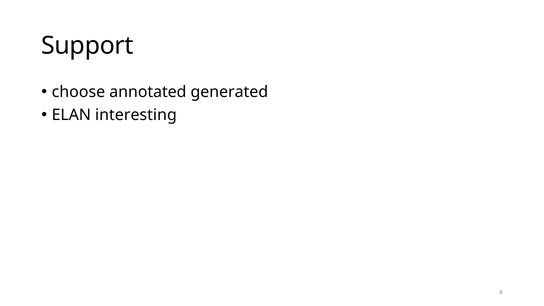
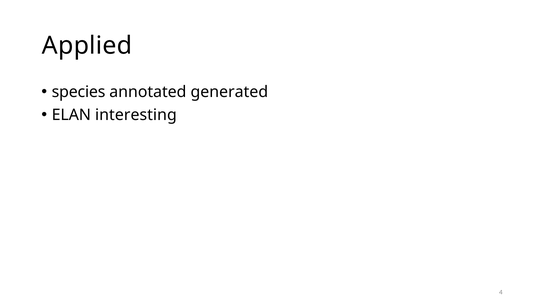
Support: Support -> Applied (87, 46)
choose: choose -> species (79, 92)
